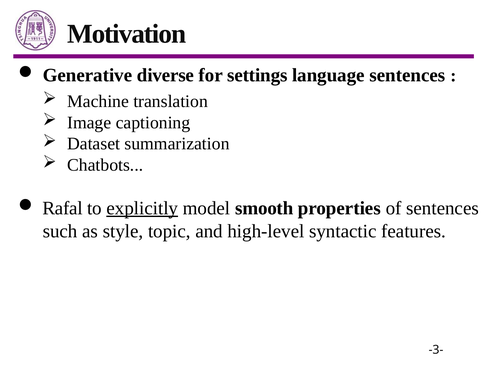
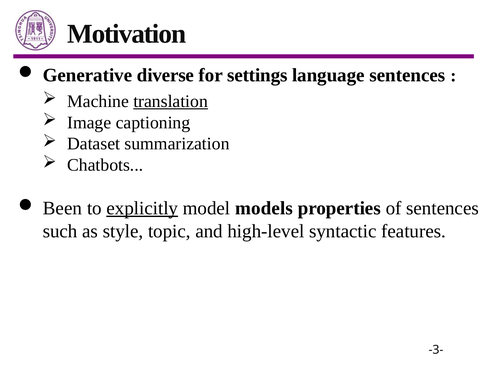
translation underline: none -> present (171, 101)
Rafal: Rafal -> Been (62, 208)
smooth: smooth -> models (264, 208)
